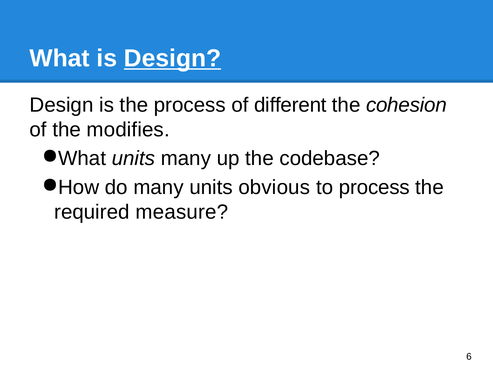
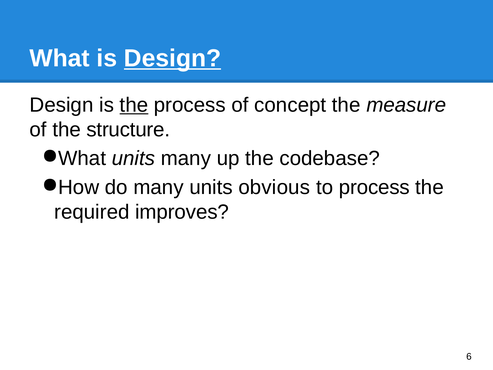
the underline: none -> present (134, 105)
different: different -> concept (290, 105)
cohesion: cohesion -> measure (406, 105)
modifies: modifies -> structure (128, 130)
measure: measure -> improves (182, 212)
